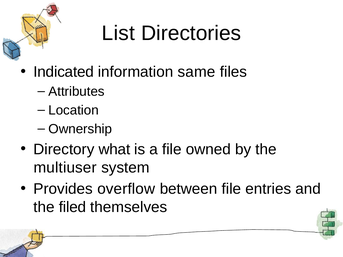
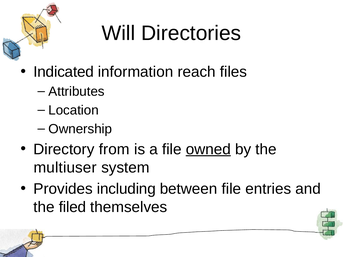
List: List -> Will (118, 33)
same: same -> reach (197, 72)
what: what -> from (114, 149)
owned underline: none -> present (208, 149)
overflow: overflow -> including (126, 189)
